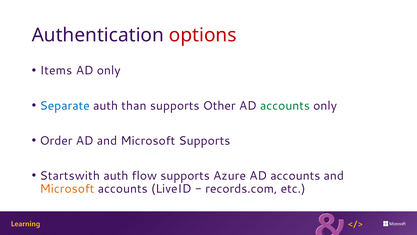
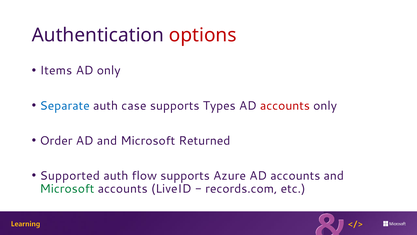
than: than -> case (134, 105)
Other: Other -> Types (219, 105)
accounts colour: green -> red (285, 105)
Microsoft Supports: Supports -> Returned (204, 140)
Startswith: Startswith -> Supported (70, 175)
Microsoft colour: orange -> green (67, 189)
